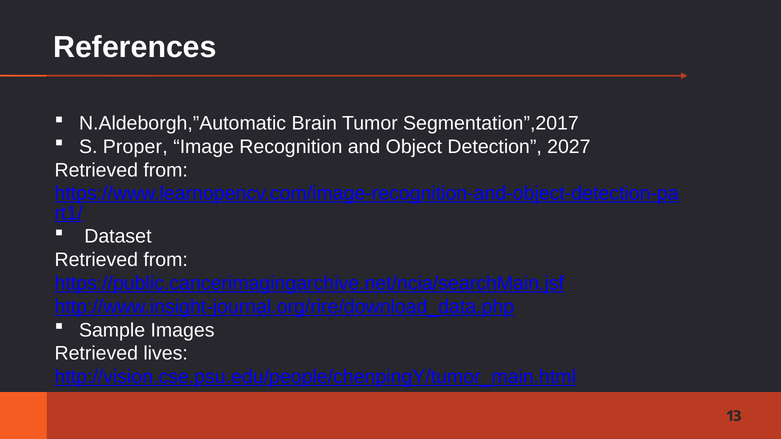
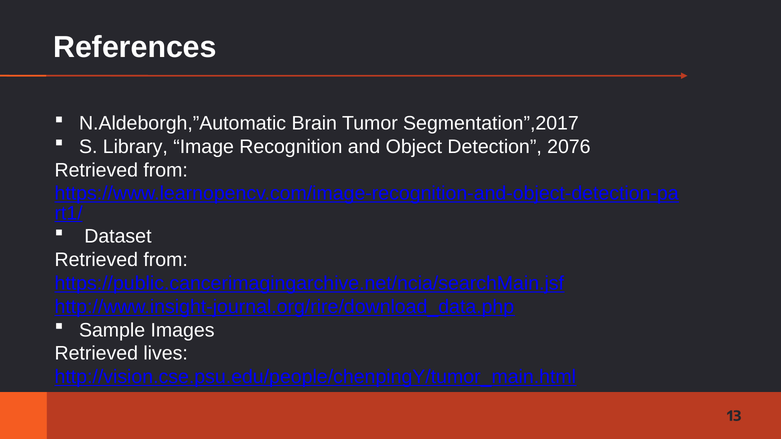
Proper: Proper -> Library (135, 147)
2027: 2027 -> 2076 (569, 147)
